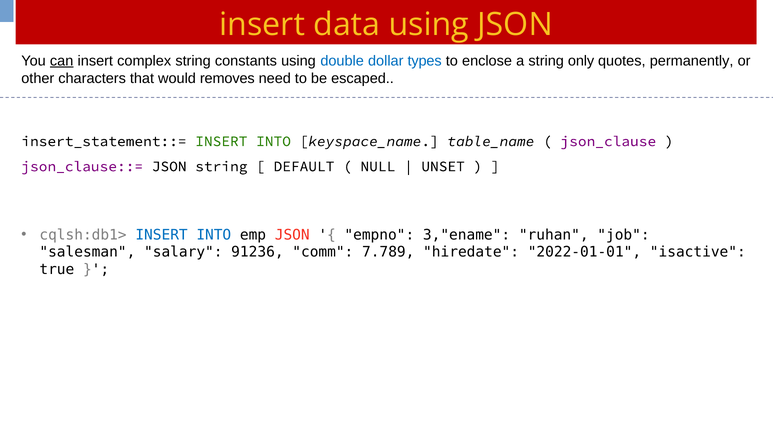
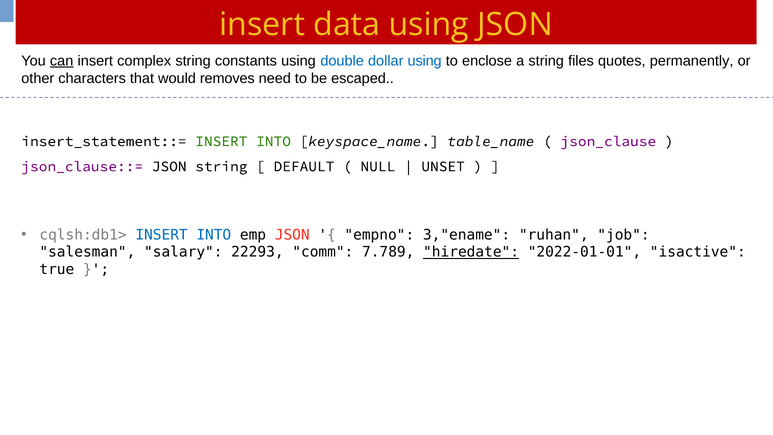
dollar types: types -> using (425, 61)
only: only -> files (581, 61)
91236: 91236 -> 22293 (257, 252)
hiredate underline: none -> present (471, 252)
